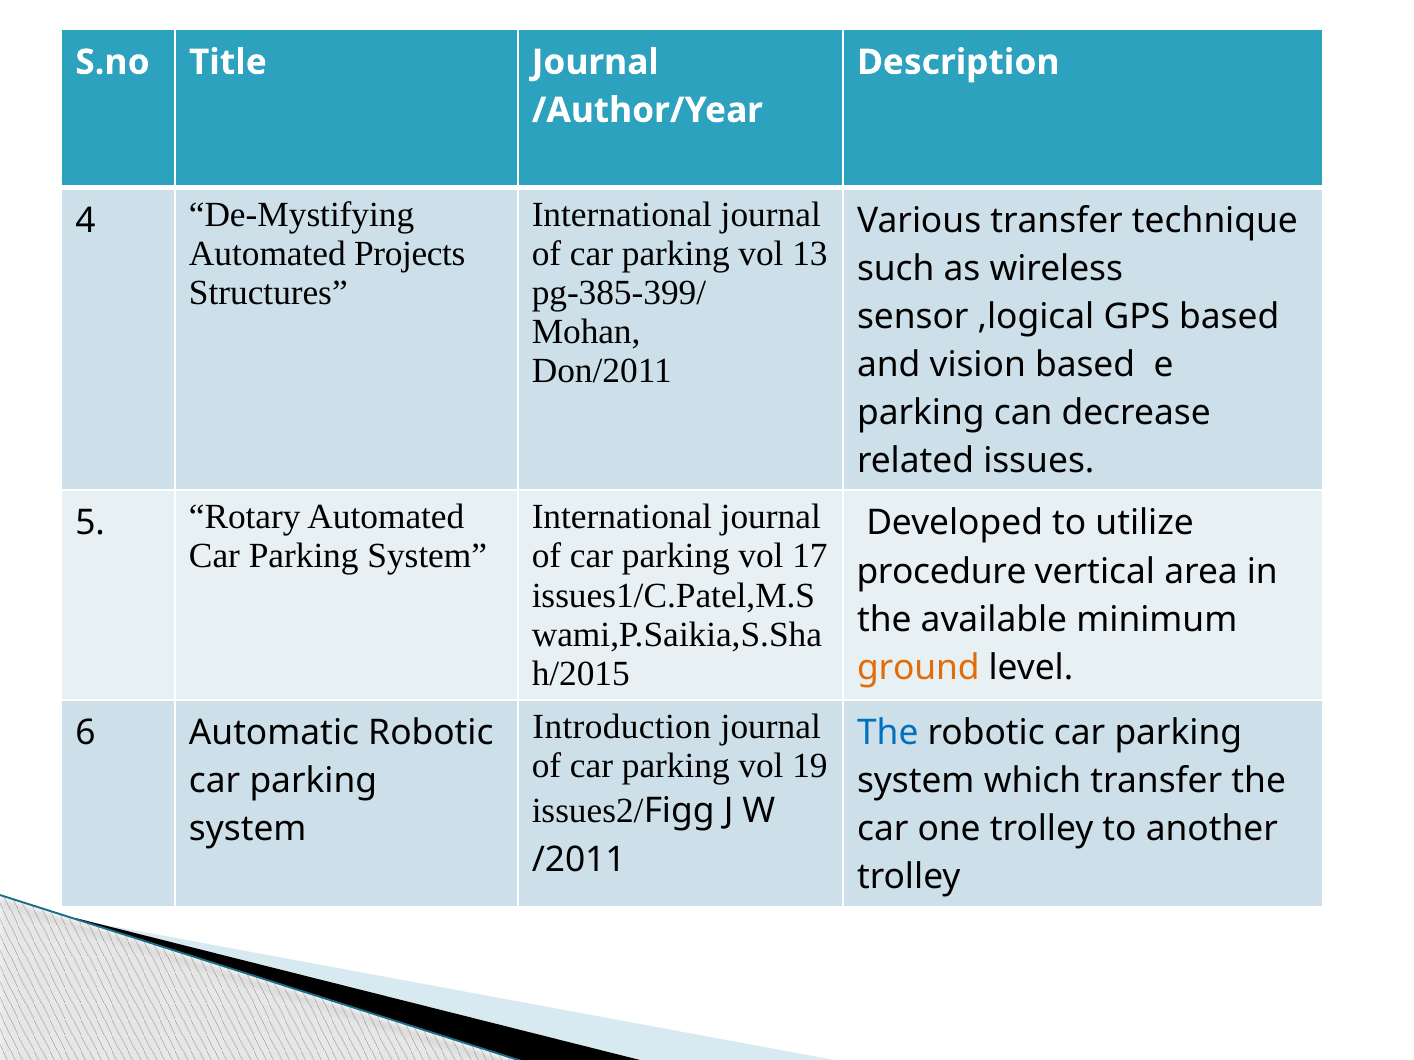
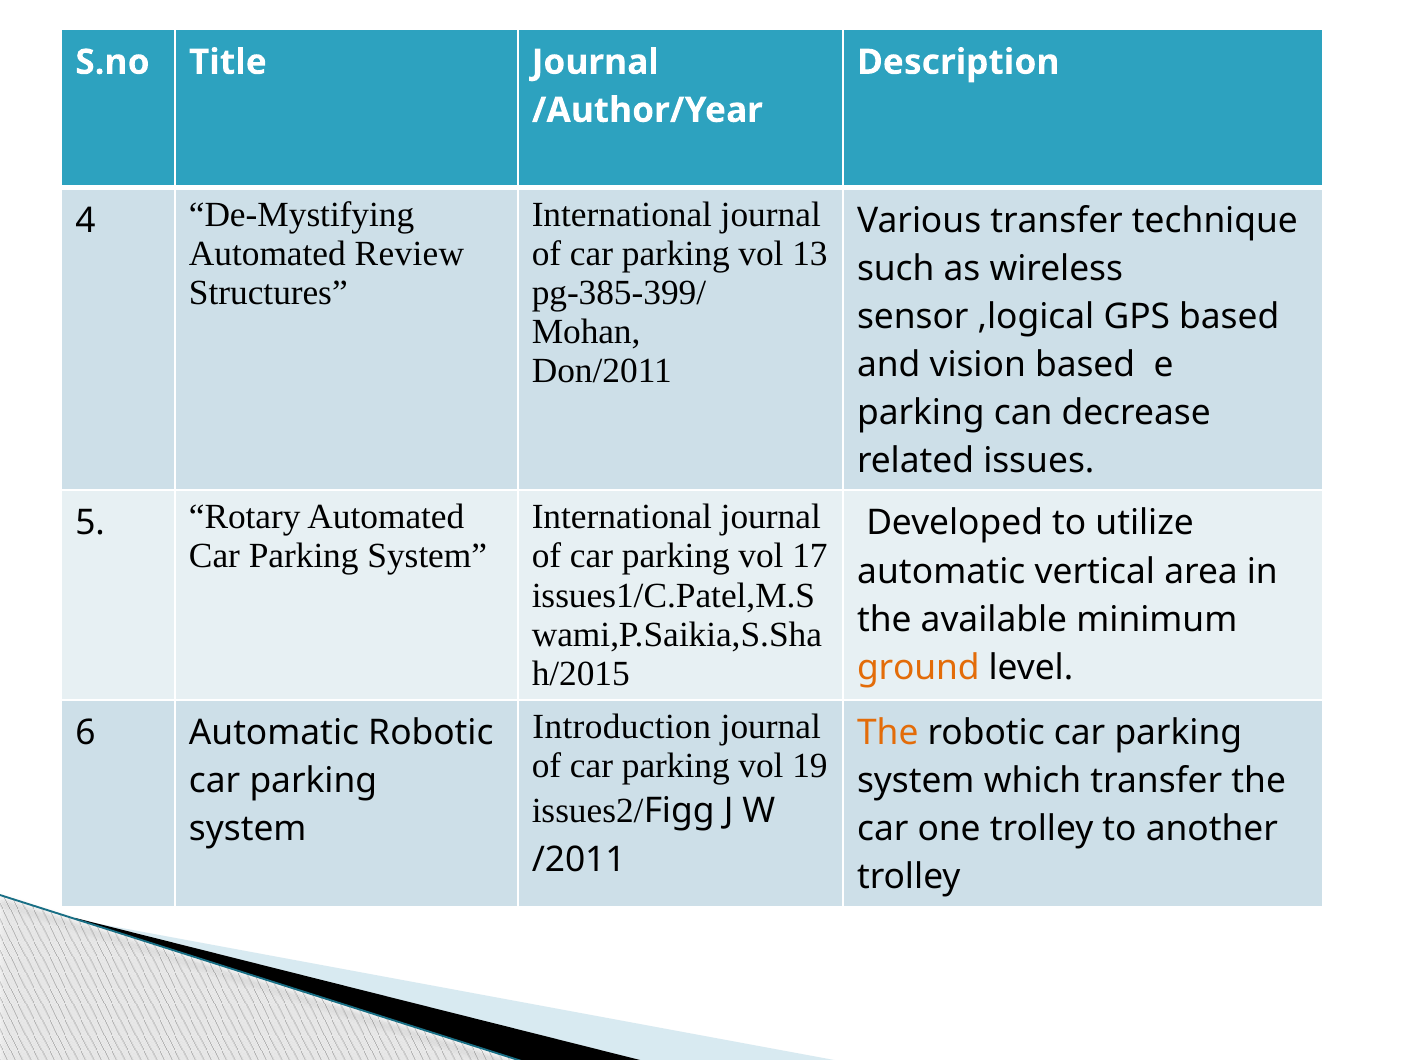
Projects: Projects -> Review (409, 254)
procedure: procedure -> automatic (941, 572)
The colour: blue -> orange (888, 733)
